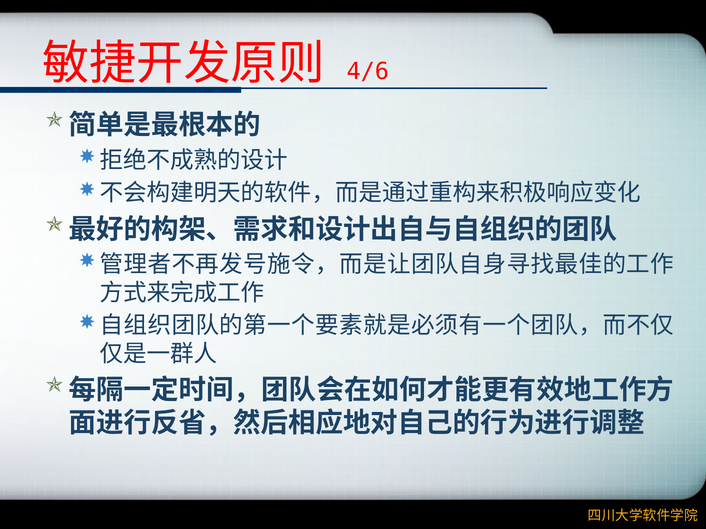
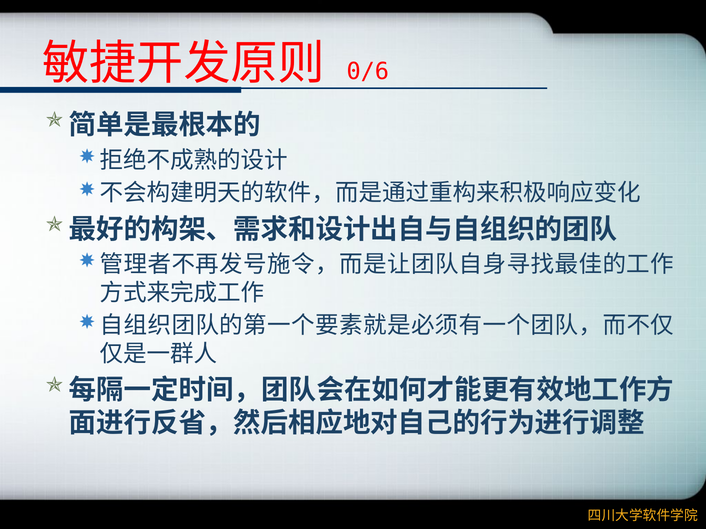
4/6: 4/6 -> 0/6 (368, 72)
